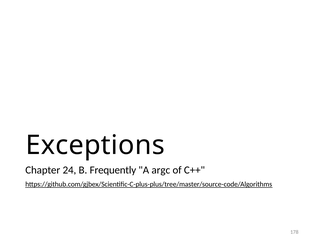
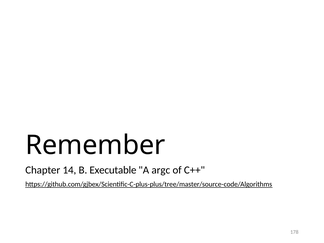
Exceptions: Exceptions -> Remember (95, 145)
24: 24 -> 14 (69, 170)
Frequently: Frequently -> Executable (113, 170)
